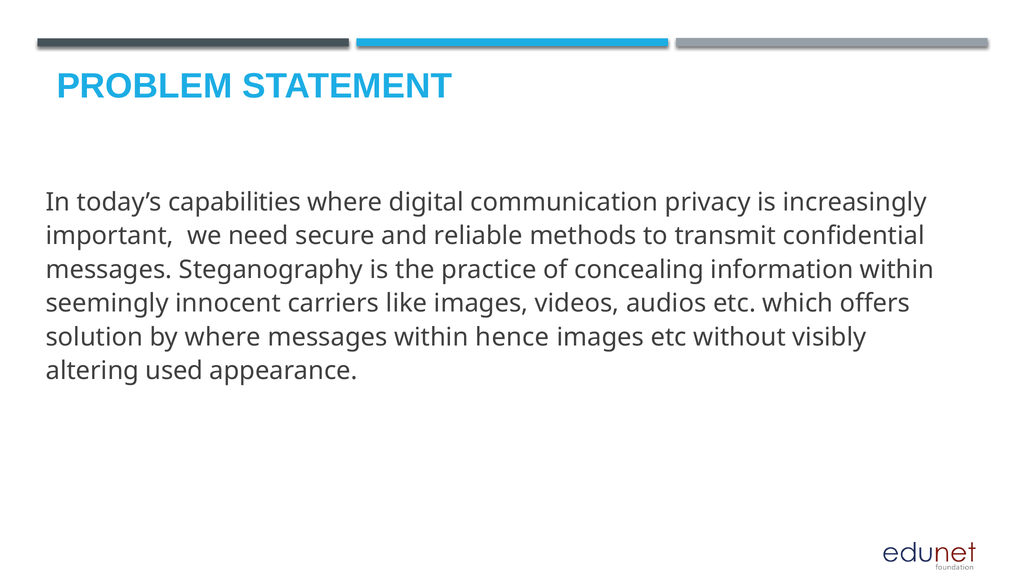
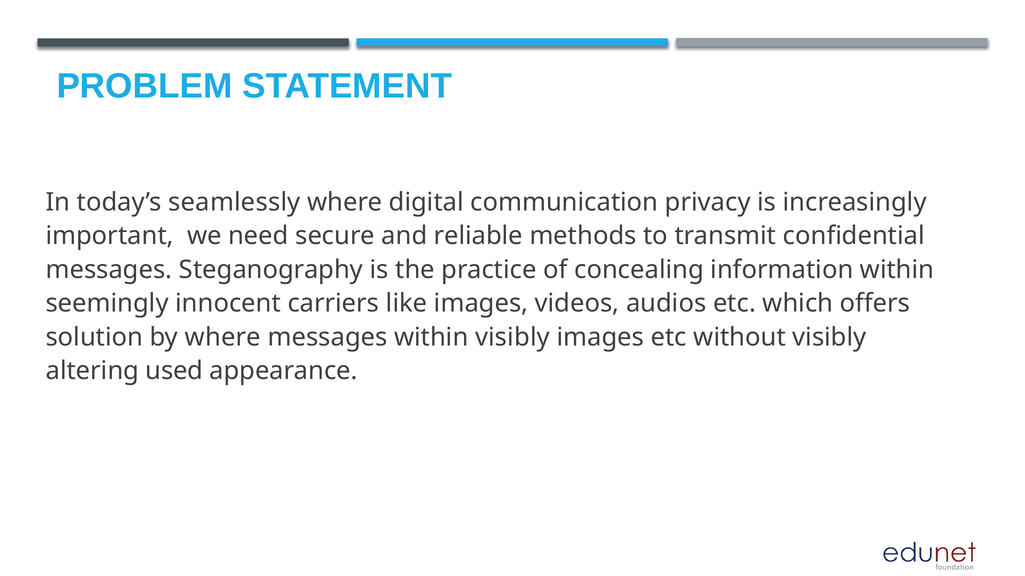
capabilities: capabilities -> seamlessly (234, 202)
within hence: hence -> visibly (512, 338)
